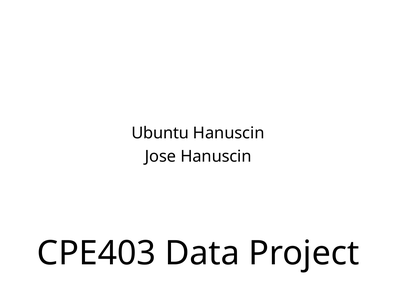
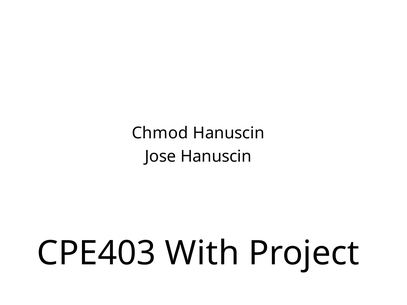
Ubuntu: Ubuntu -> Chmod (160, 133)
Data: Data -> With (202, 254)
